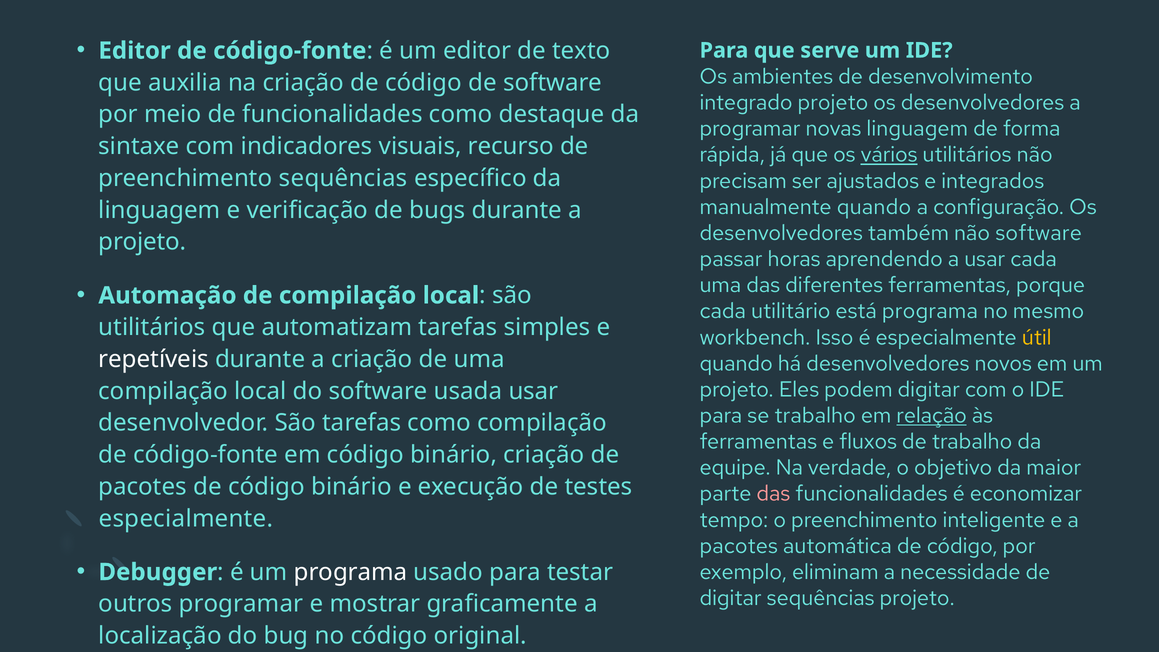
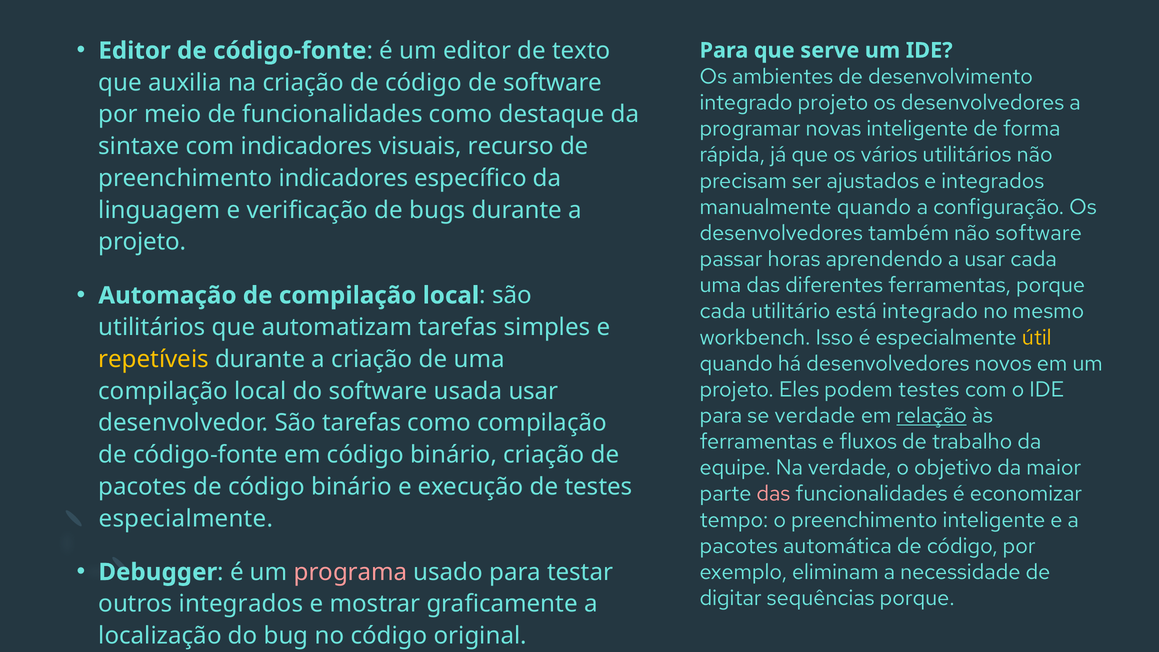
novas linguagem: linguagem -> inteligente (917, 129)
vários underline: present -> none (889, 155)
preenchimento sequências: sequências -> indicadores (343, 178)
está programa: programa -> integrado (930, 311)
repetíveis colour: white -> yellow (154, 359)
podem digitar: digitar -> testes (929, 389)
se trabalho: trabalho -> verdade (815, 416)
programa colour: white -> pink (350, 572)
sequências projeto: projeto -> porque (917, 598)
outros programar: programar -> integrados (241, 604)
